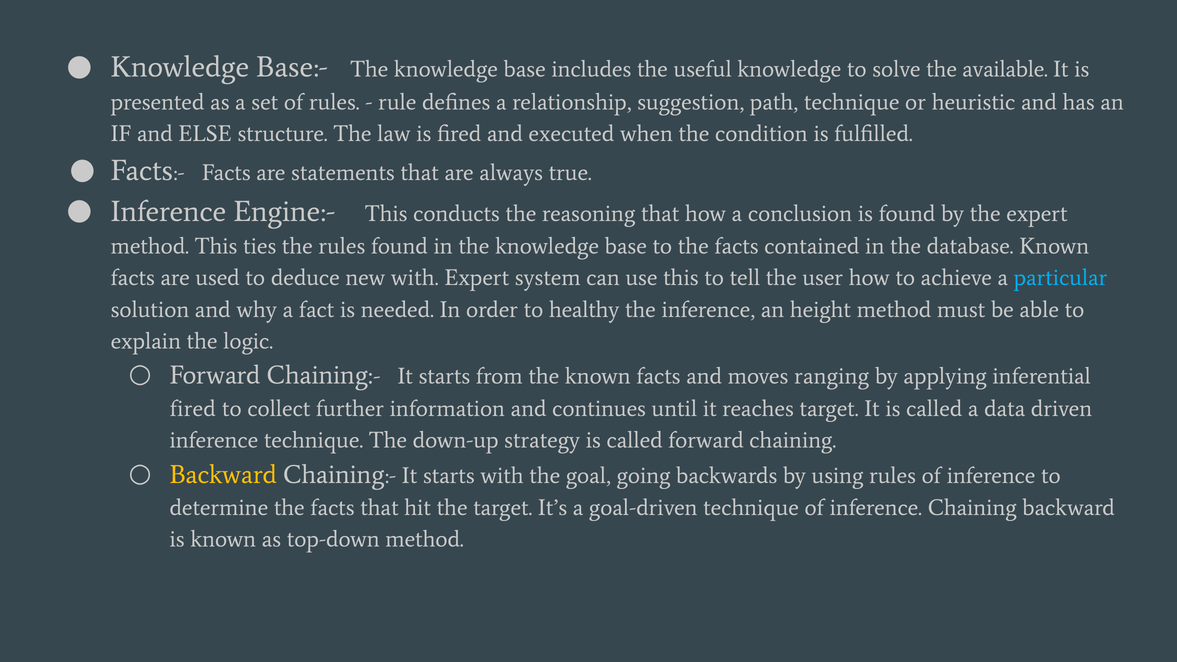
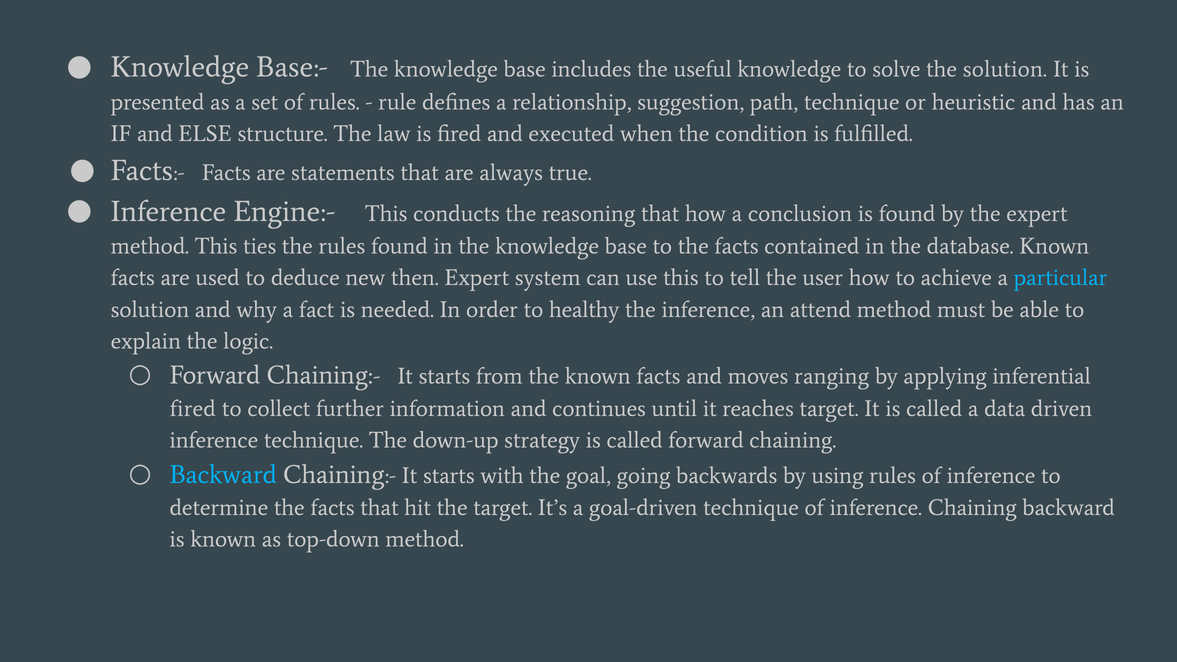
the available: available -> solution (1005, 69)
new with: with -> then (415, 278)
height: height -> attend (820, 309)
Backward colour: yellow -> light blue (223, 475)
